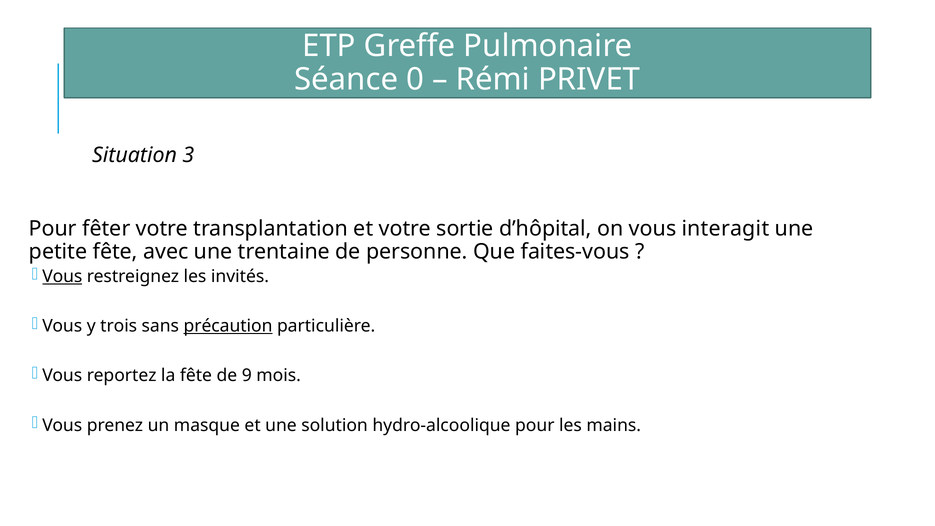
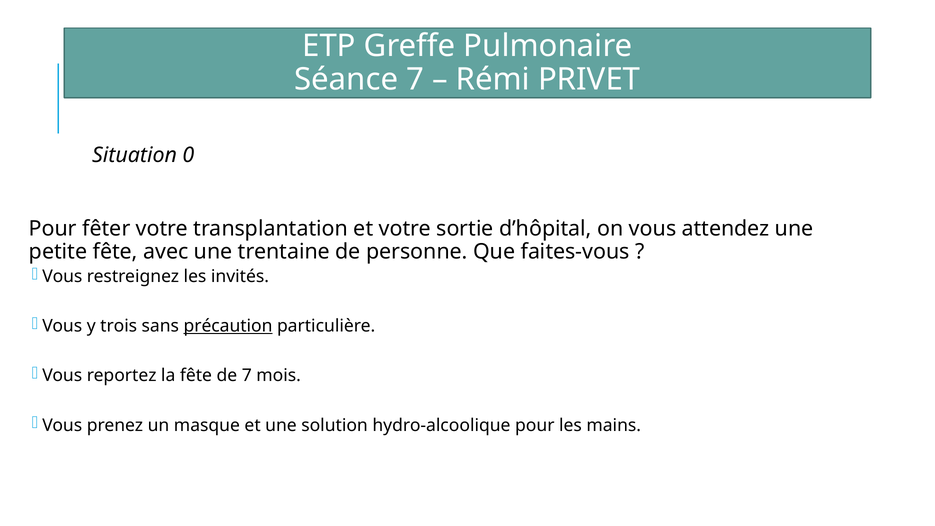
Séance 0: 0 -> 7 (415, 79)
3: 3 -> 0 (188, 155)
interagit: interagit -> attendez (726, 228)
Vous underline: present -> none (62, 277)
de 9: 9 -> 7 (247, 376)
